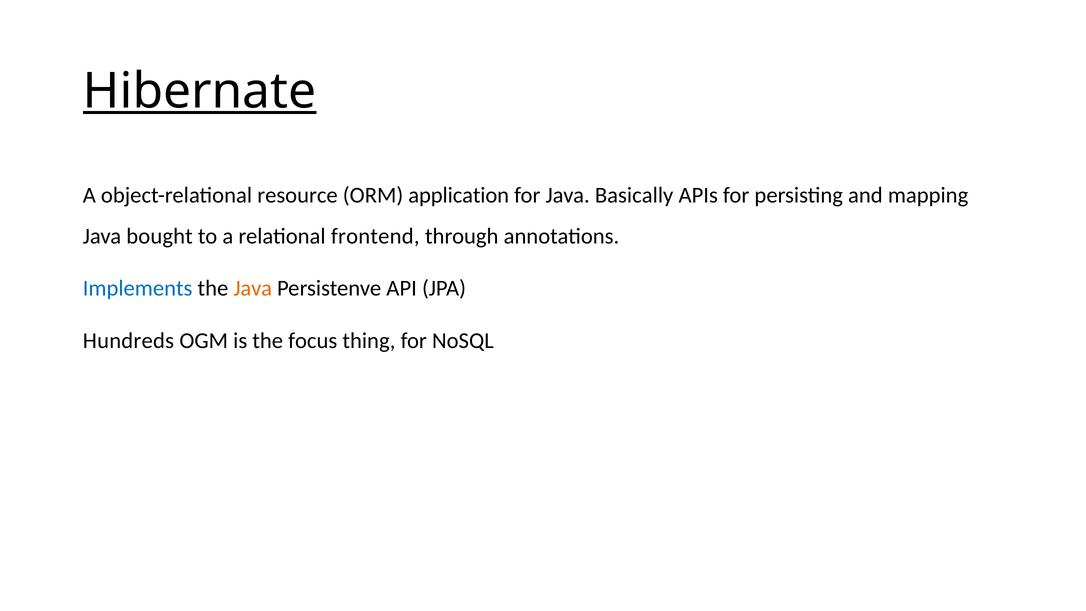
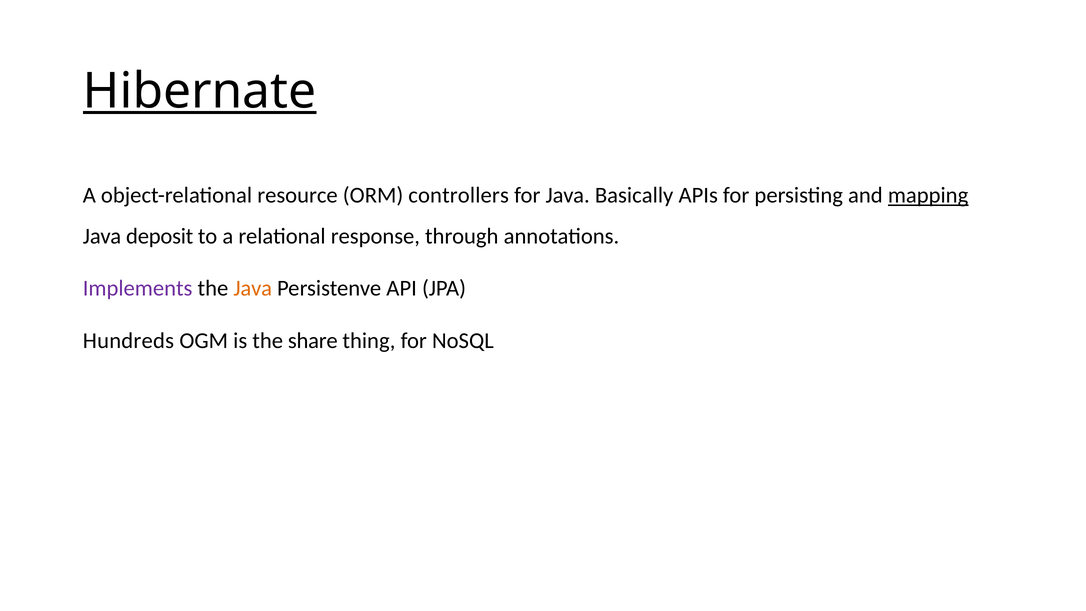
application: application -> controllers (459, 195)
mapping underline: none -> present (928, 195)
bought: bought -> deposit (160, 236)
frontend: frontend -> response (375, 236)
Implements colour: blue -> purple (138, 288)
focus: focus -> share (313, 340)
